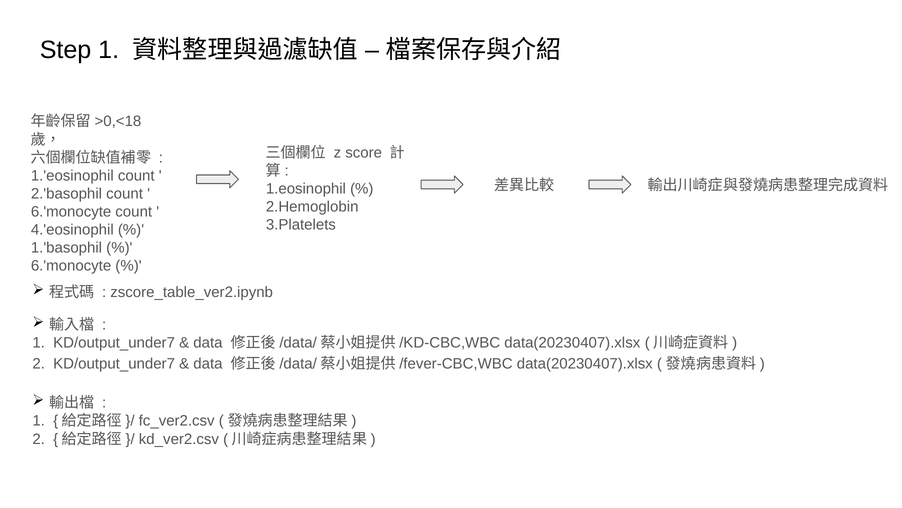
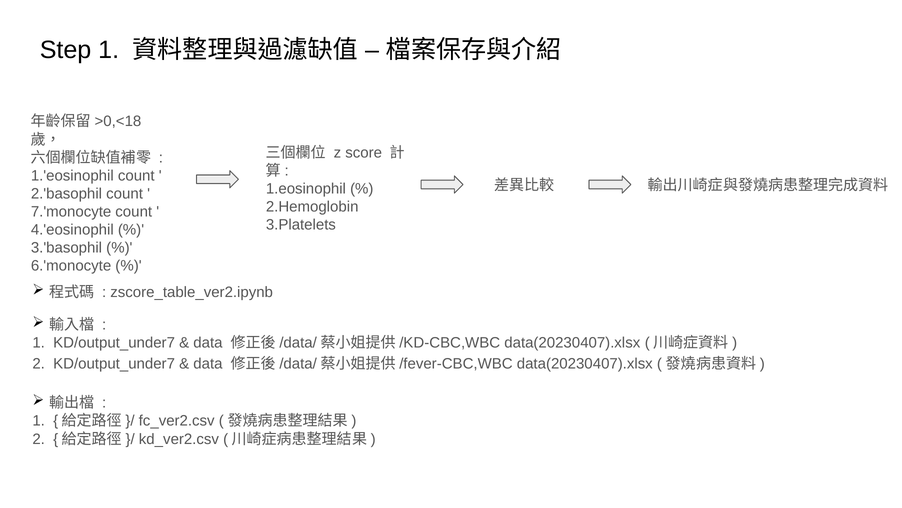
6.'monocyte: 6.'monocyte -> 7.'monocyte (71, 212)
1.'basophil: 1.'basophil -> 3.'basophil (66, 248)
